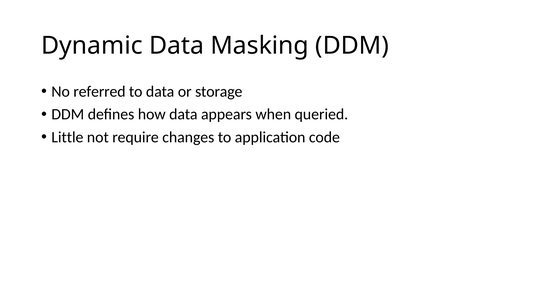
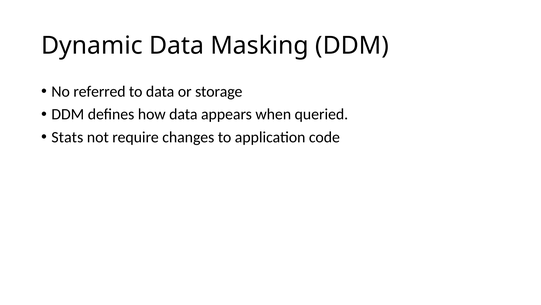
Little: Little -> Stats (67, 137)
